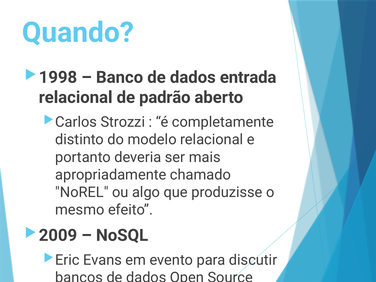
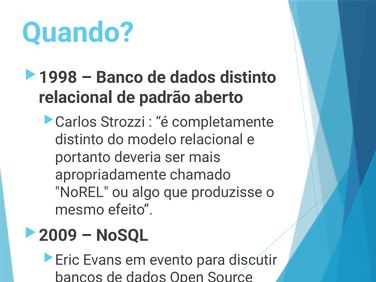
dados entrada: entrada -> distinto (248, 77)
